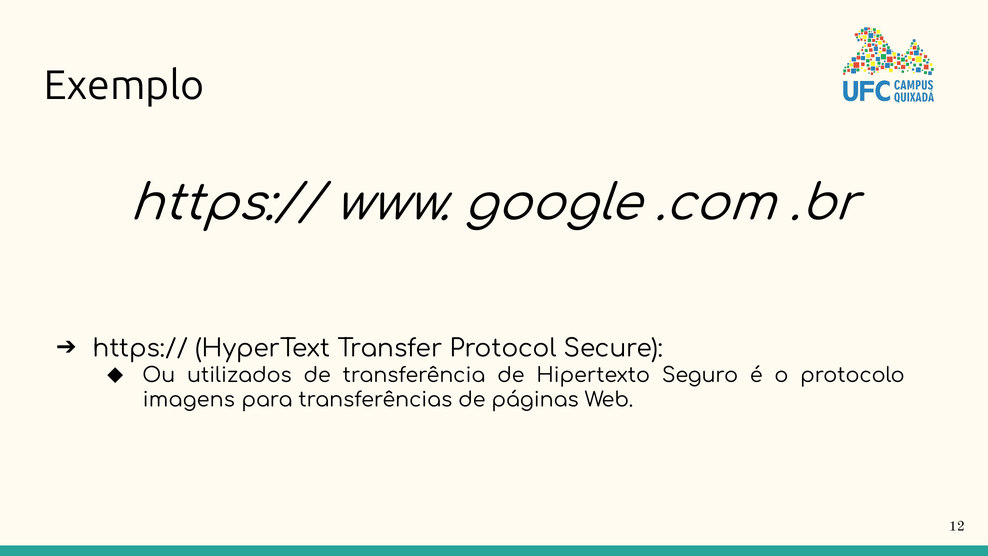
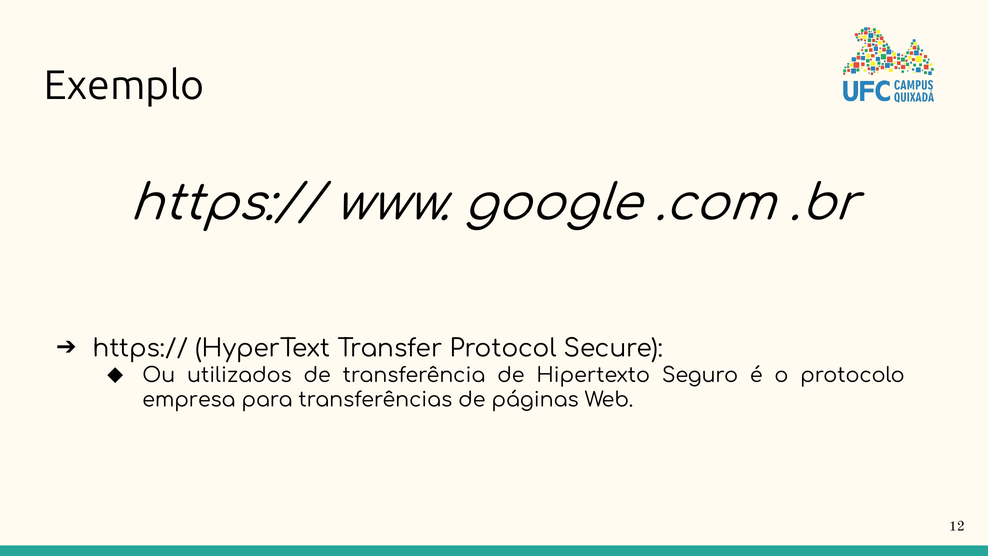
imagens: imagens -> empresa (189, 400)
